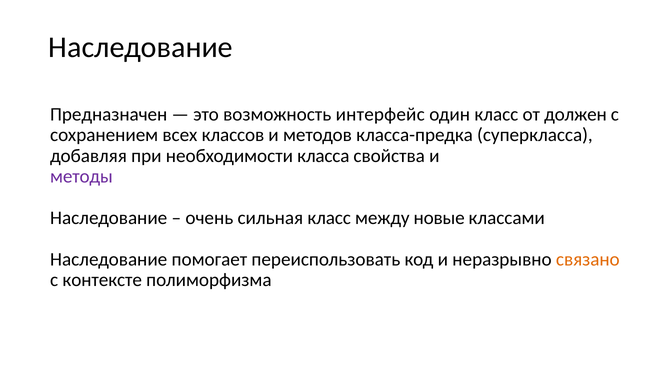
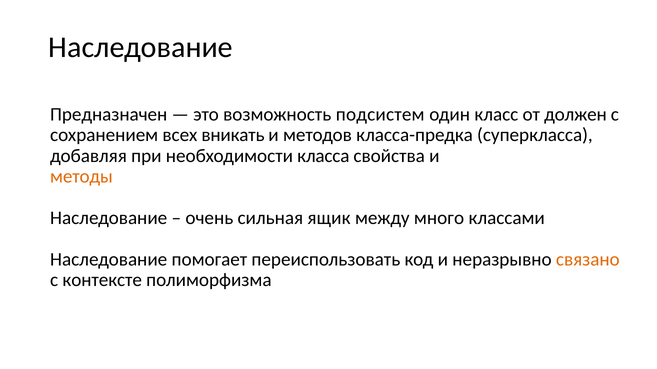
интерфейс: интерфейс -> подсистем (380, 115)
классов: классов -> вникать (233, 135)
методы colour: purple -> orange (81, 177)
сильная класс: класс -> ящик (329, 218)
новые: новые -> много (439, 218)
